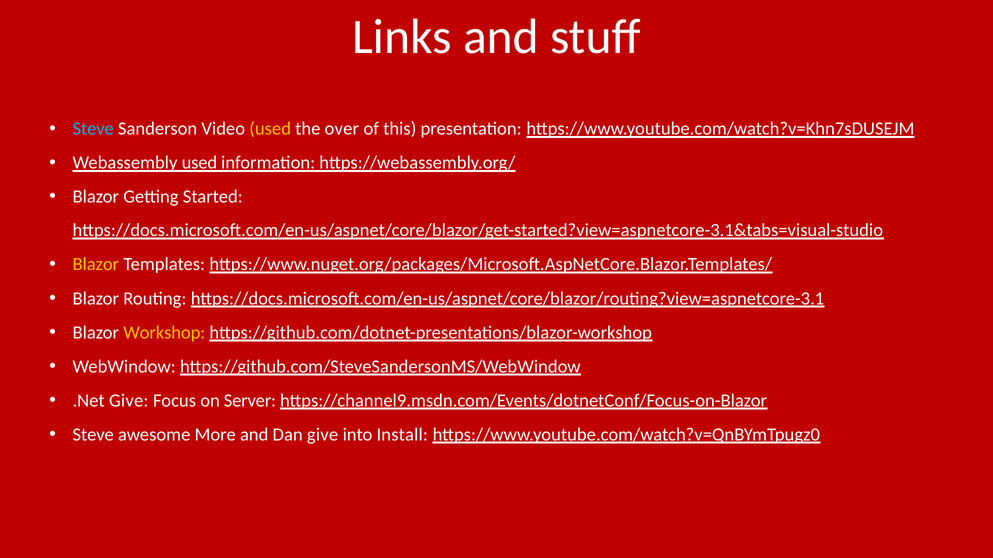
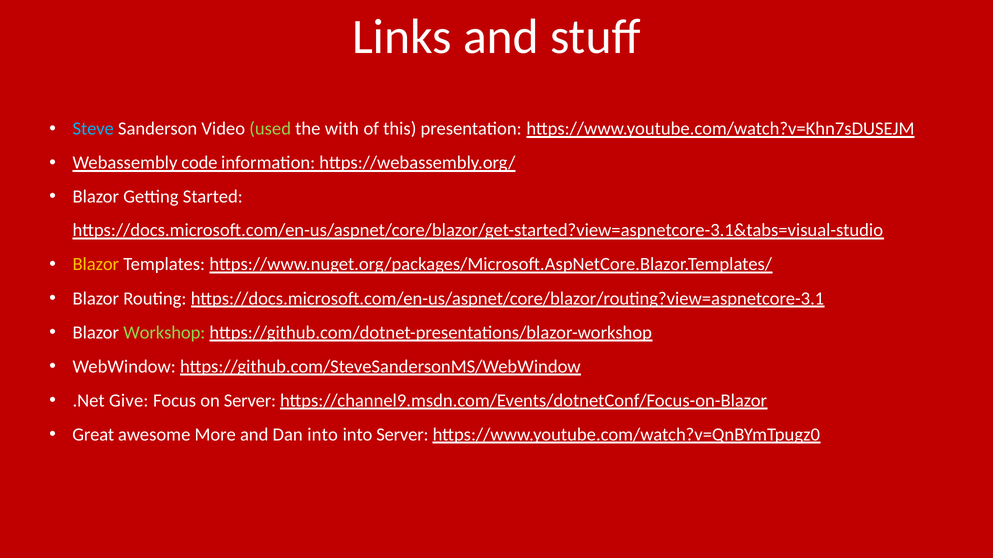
used colour: yellow -> light green (270, 129)
over: over -> with (342, 129)
Webassembly used: used -> code (199, 163)
Workshop colour: yellow -> light green (164, 333)
Steve: Steve -> Great (93, 435)
Dan give: give -> into (323, 435)
into Install: Install -> Server (402, 435)
